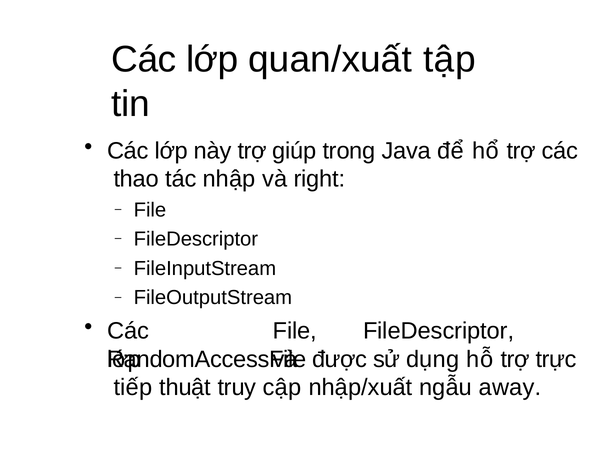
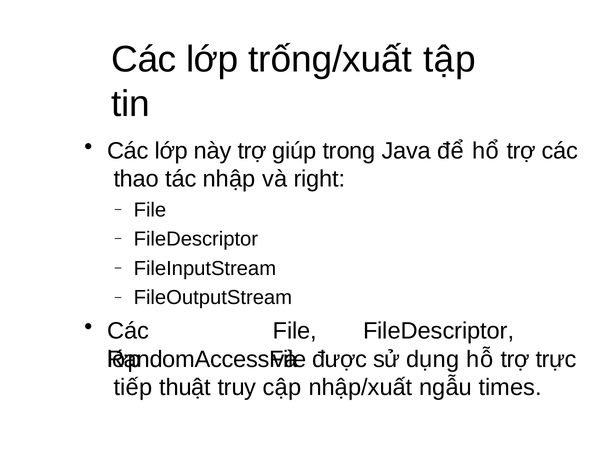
quan/xuất: quan/xuất -> trống/xuất (330, 59)
away: away -> times (510, 388)
